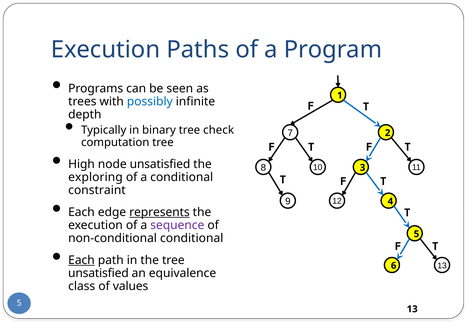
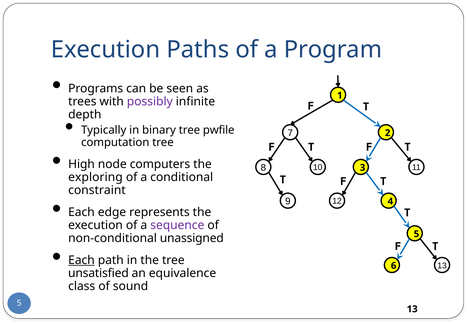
possibly colour: blue -> purple (150, 102)
check: check -> pwfile (219, 130)
node unsatisfied: unsatisfied -> computers (160, 164)
represents underline: present -> none (159, 212)
non-conditional conditional: conditional -> unassigned (192, 238)
values: values -> sound (131, 286)
